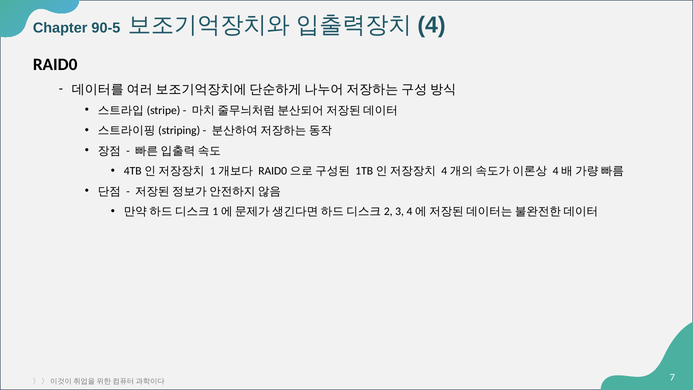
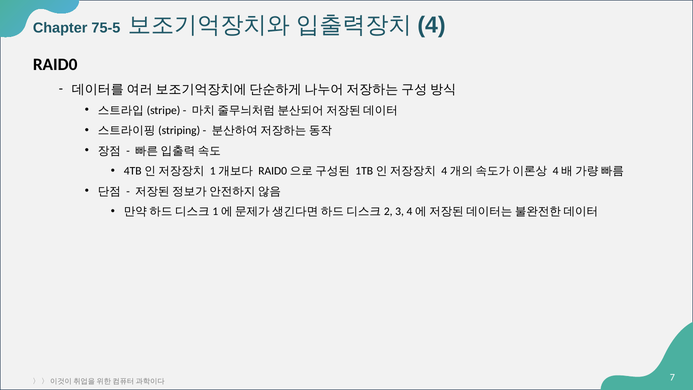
90-5: 90-5 -> 75-5 (106, 28)
